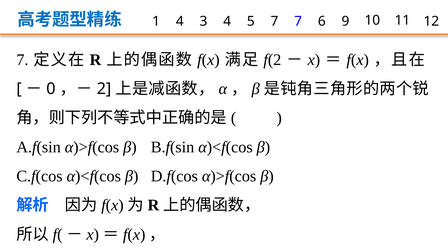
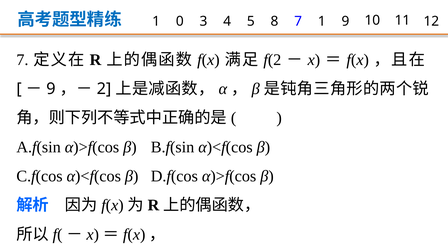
1 4: 4 -> 0 (180, 21)
5 7: 7 -> 8 (274, 21)
7 6: 6 -> 1 (322, 21)
0: 0 -> 9 (51, 89)
